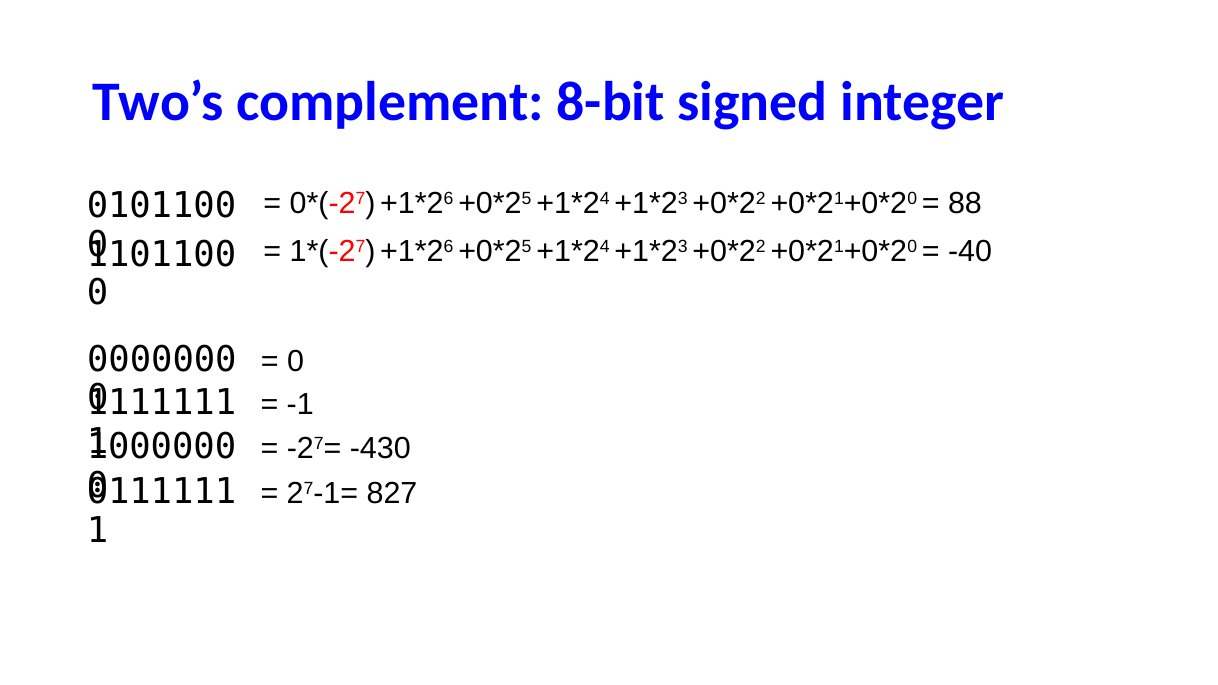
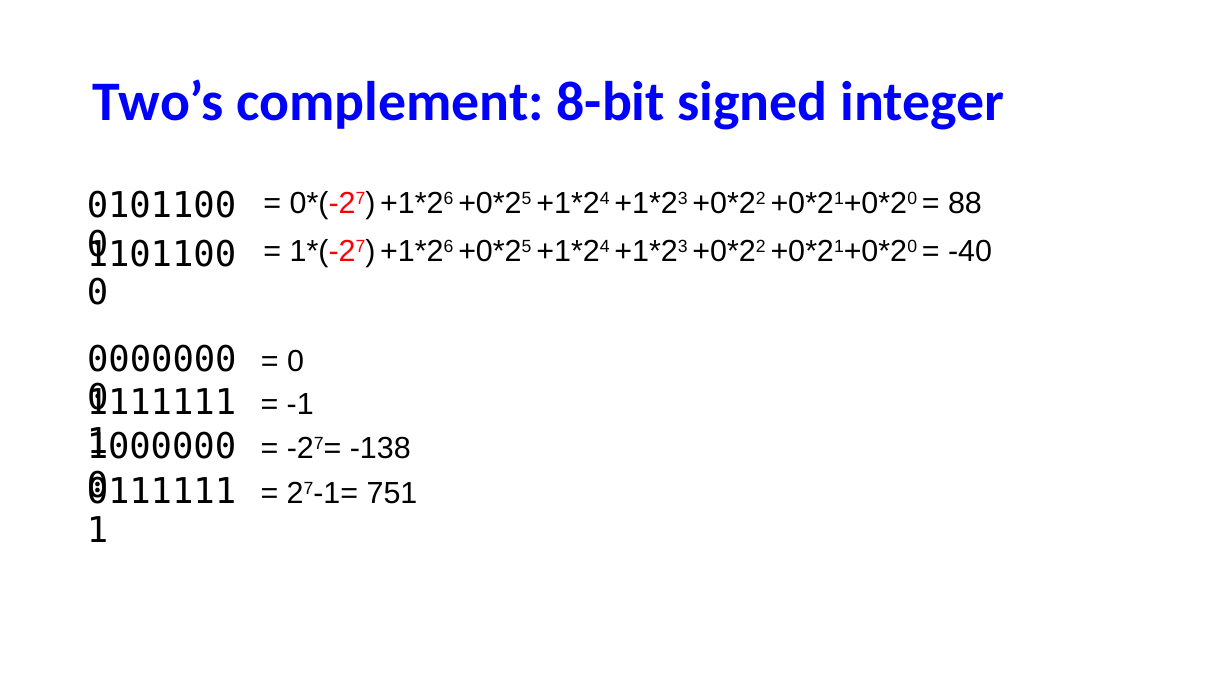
-430: -430 -> -138 (380, 449)
827: 827 -> 751 (392, 494)
